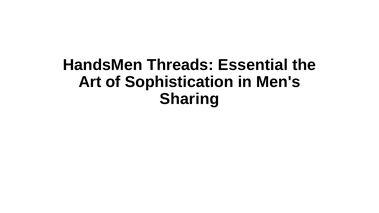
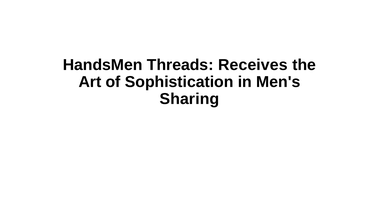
Essential: Essential -> Receives (253, 65)
